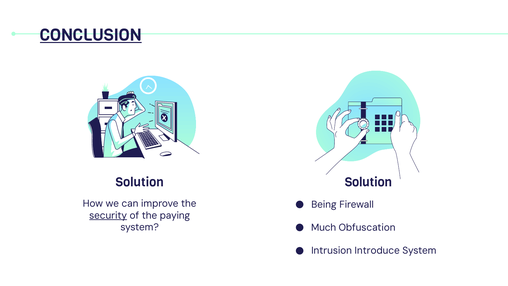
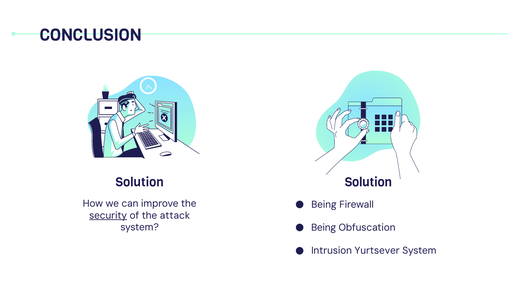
CONCLUSION underline: present -> none (91, 35)
paying: paying -> attack (175, 215)
Much: Much -> Being (324, 227)
Introduce: Introduce -> Yurtsever (377, 251)
